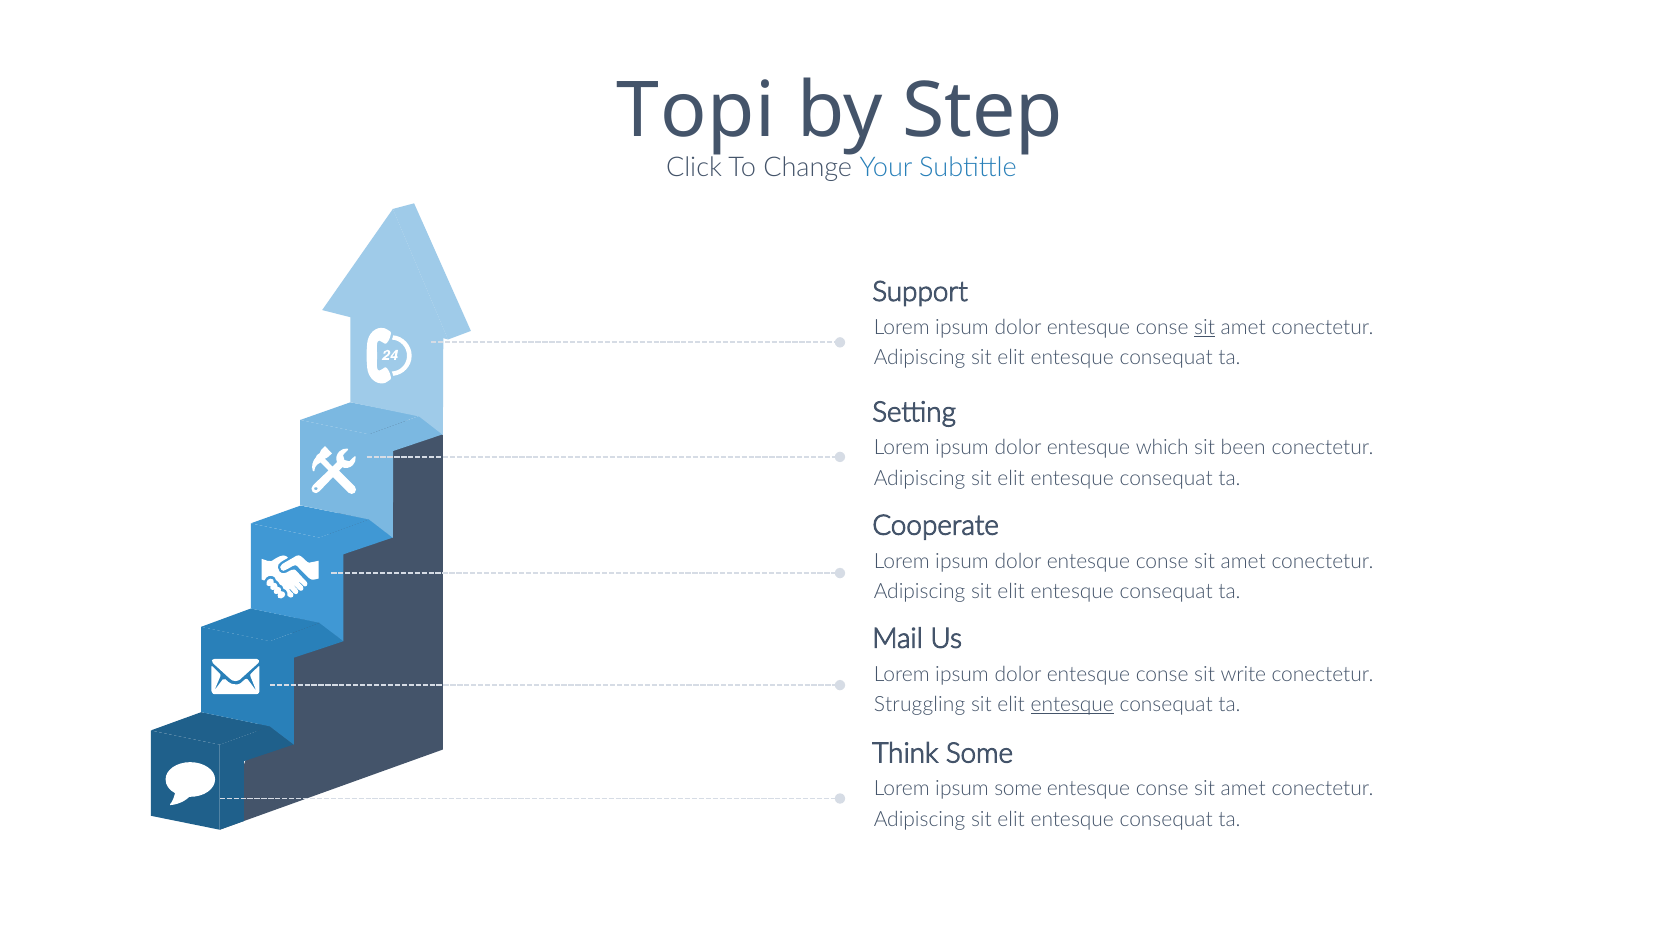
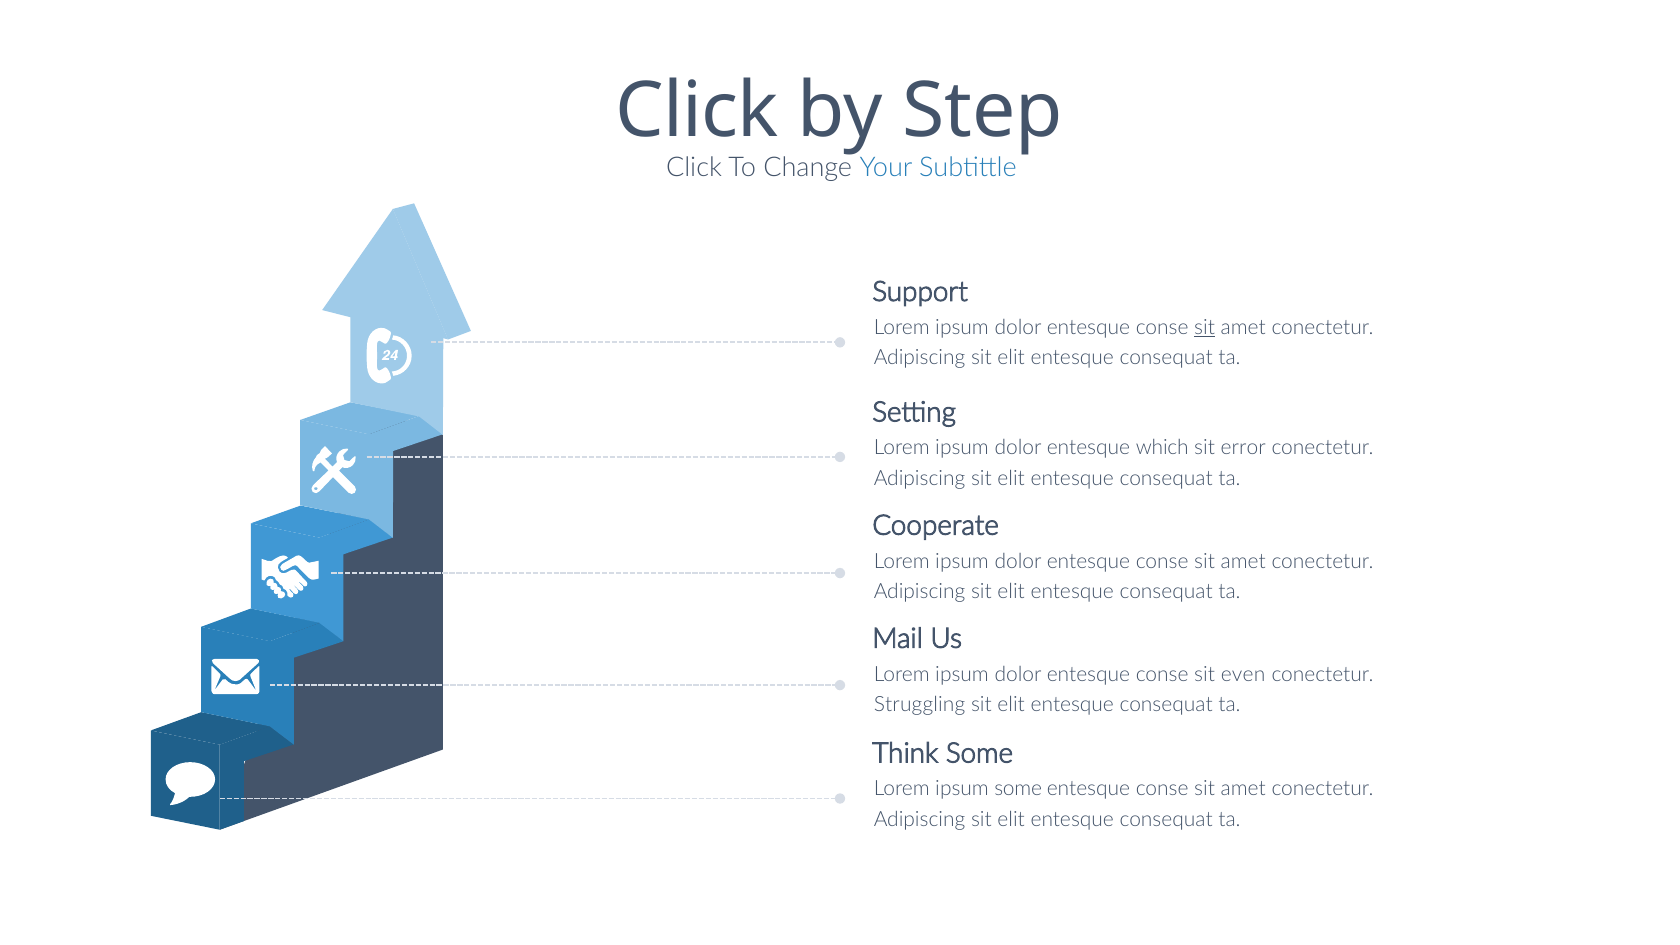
Topi: Topi -> Click (697, 111)
been: been -> error (1243, 448)
write: write -> even (1243, 674)
entesque underline: present -> none (1072, 705)
